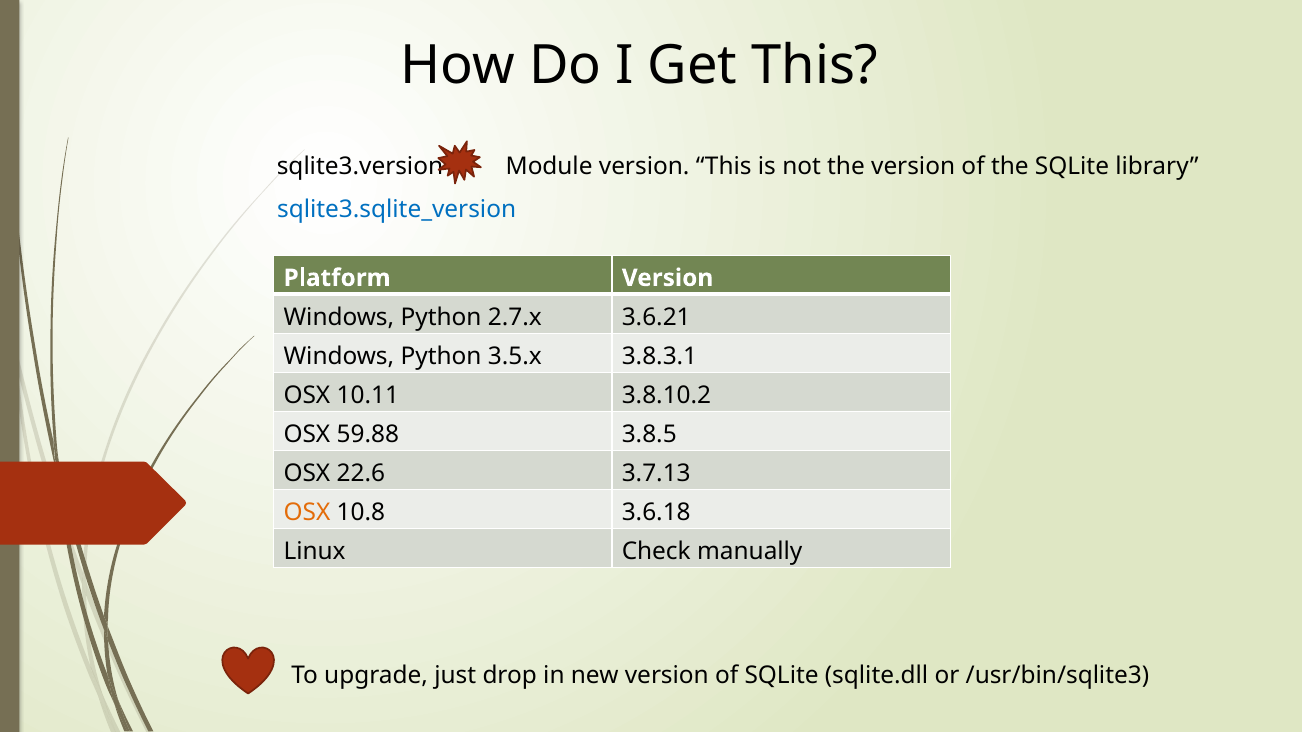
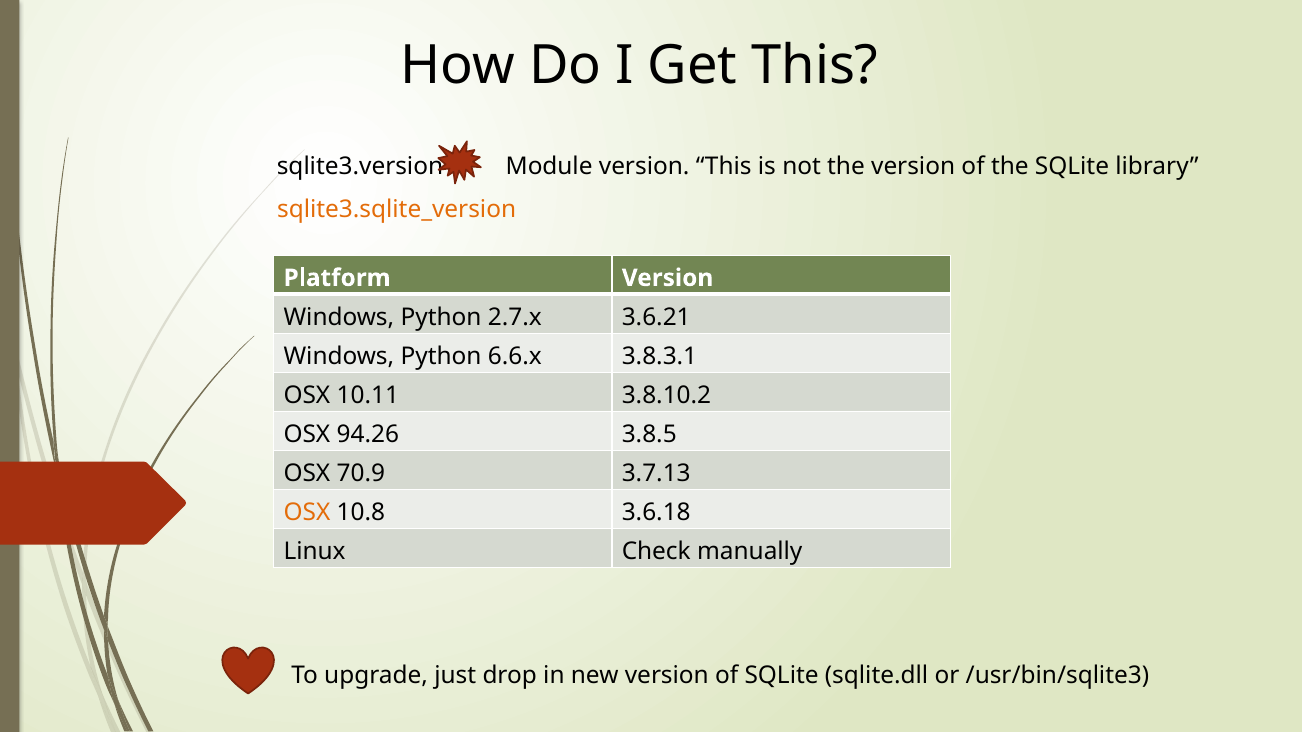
sqlite3.sqlite_version colour: blue -> orange (397, 209)
3.5.x: 3.5.x -> 6.6.x (515, 356)
59.88: 59.88 -> 94.26 (368, 434)
22.6: 22.6 -> 70.9 (361, 474)
